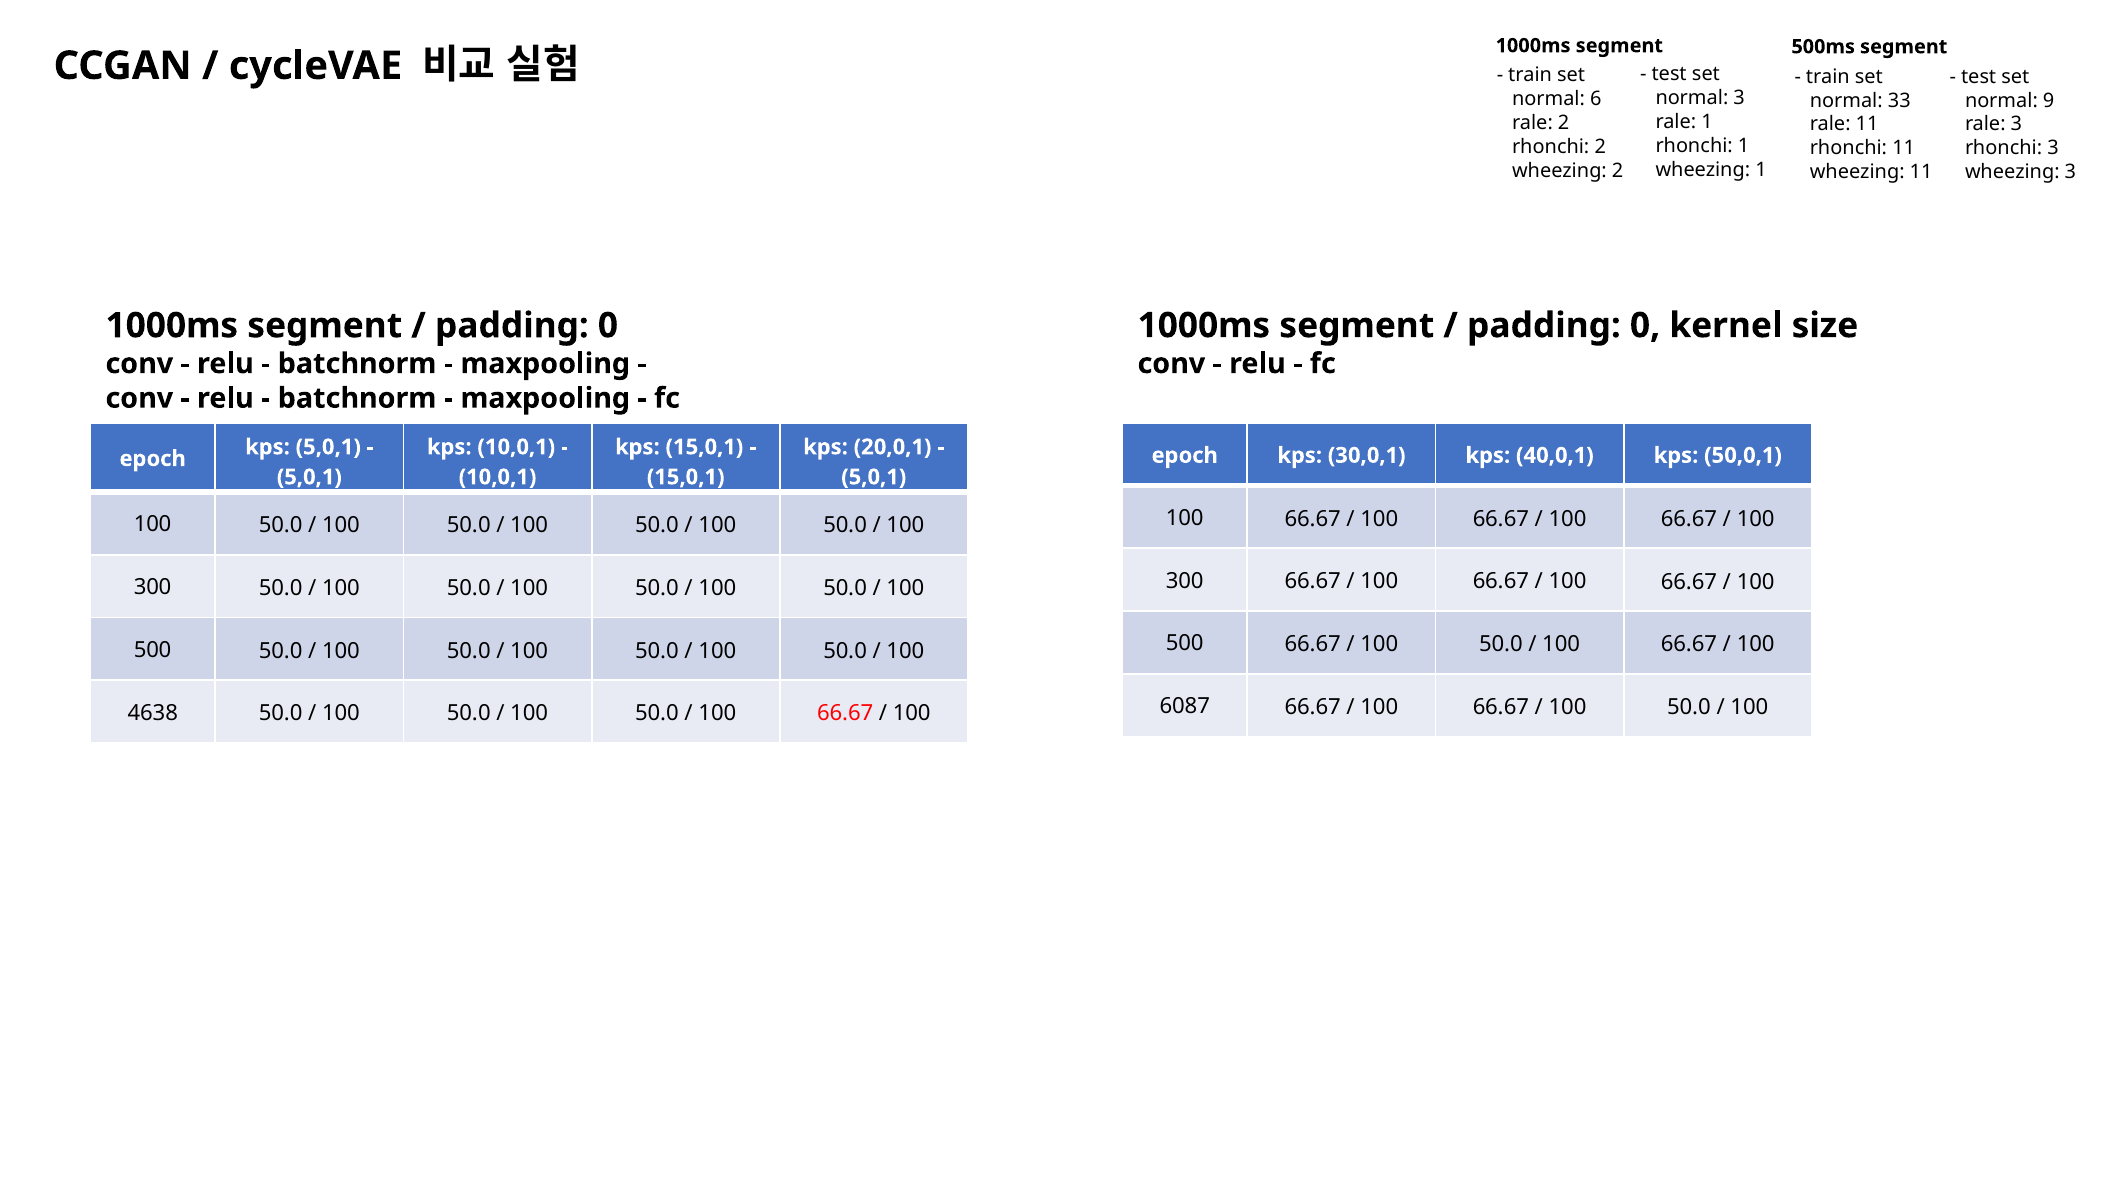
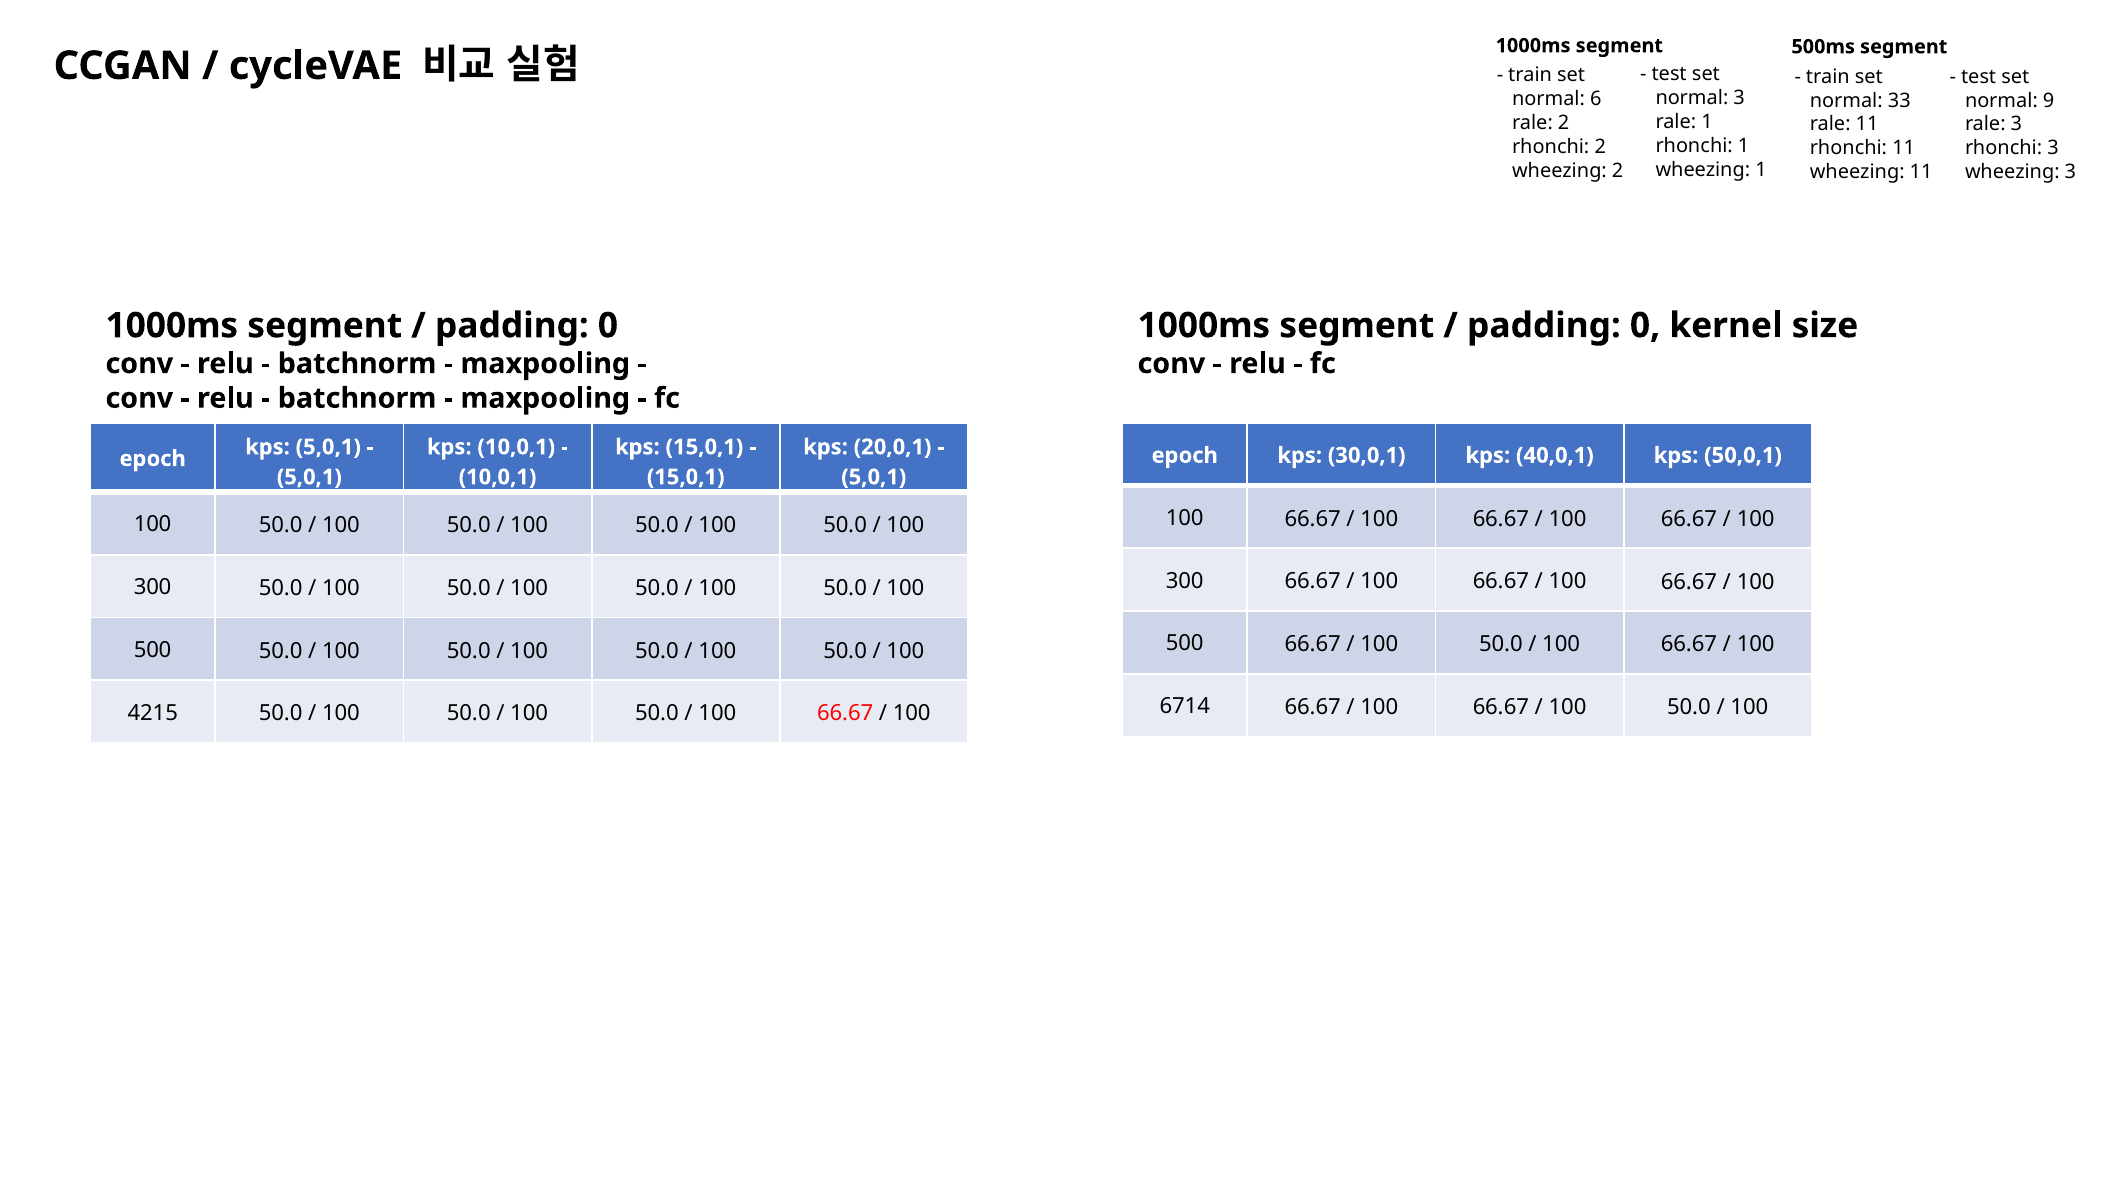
6087: 6087 -> 6714 (1185, 706)
4638: 4638 -> 4215 (153, 713)
